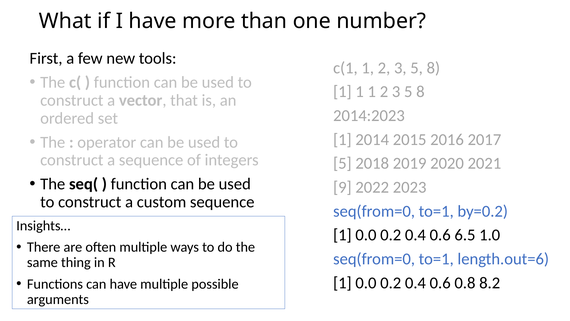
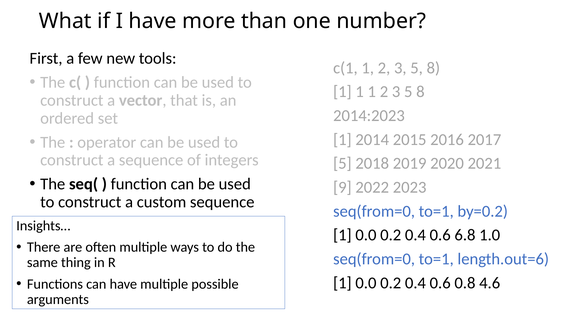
6.5: 6.5 -> 6.8 (465, 235)
8.2: 8.2 -> 4.6 (490, 283)
